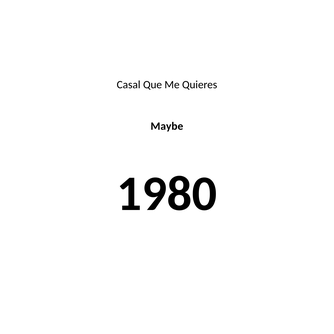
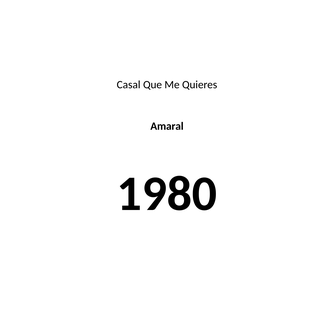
Maybe: Maybe -> Amaral (167, 126)
